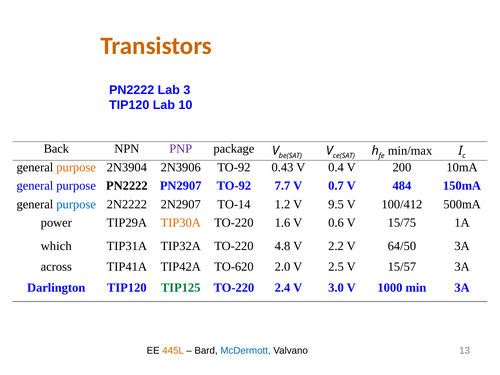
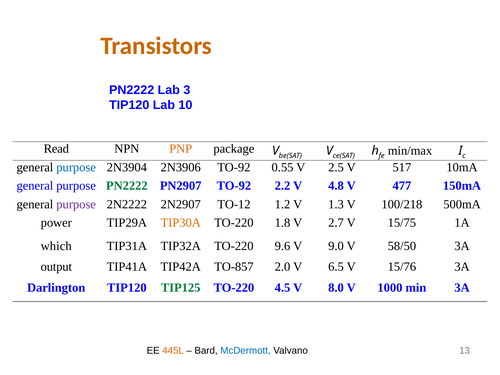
Back: Back -> Read (56, 149)
PNP colour: purple -> orange (181, 149)
purpose colour: orange -> blue (76, 167)
0.43: 0.43 -> 0.55 (282, 167)
0.4: 0.4 -> 2.5 (336, 167)
200: 200 -> 517 (402, 167)
PN2222 colour: black -> green (127, 186)
7.7: 7.7 -> 2.2 (283, 186)
0.7: 0.7 -> 4.8 (336, 186)
484: 484 -> 477 (402, 186)
purpose colour: blue -> purple (76, 204)
TO-14: TO-14 -> TO-12 (234, 204)
9.5: 9.5 -> 1.3 (336, 204)
100/412: 100/412 -> 100/218 (402, 204)
1.6: 1.6 -> 1.8 (283, 223)
0.6: 0.6 -> 2.7 (336, 223)
4.8: 4.8 -> 9.6 (283, 246)
2.2: 2.2 -> 9.0 (336, 246)
64/50: 64/50 -> 58/50 (402, 246)
across: across -> output (56, 267)
TO-620: TO-620 -> TO-857 (234, 267)
2.5: 2.5 -> 6.5 (336, 267)
15/57: 15/57 -> 15/76 (402, 267)
2.4: 2.4 -> 4.5 (283, 288)
3.0: 3.0 -> 8.0 (336, 288)
